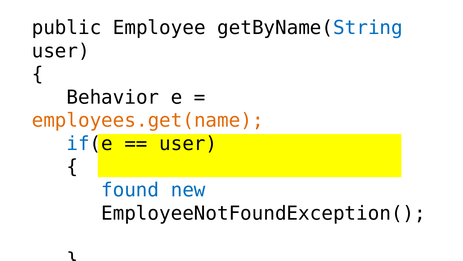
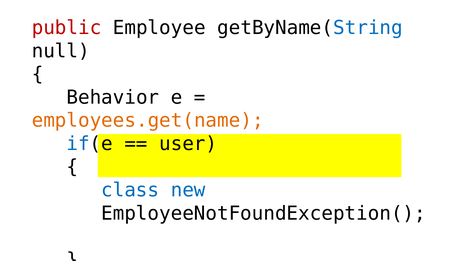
public colour: black -> red (67, 28)
user: user -> null (61, 51)
found: found -> class (130, 190)
